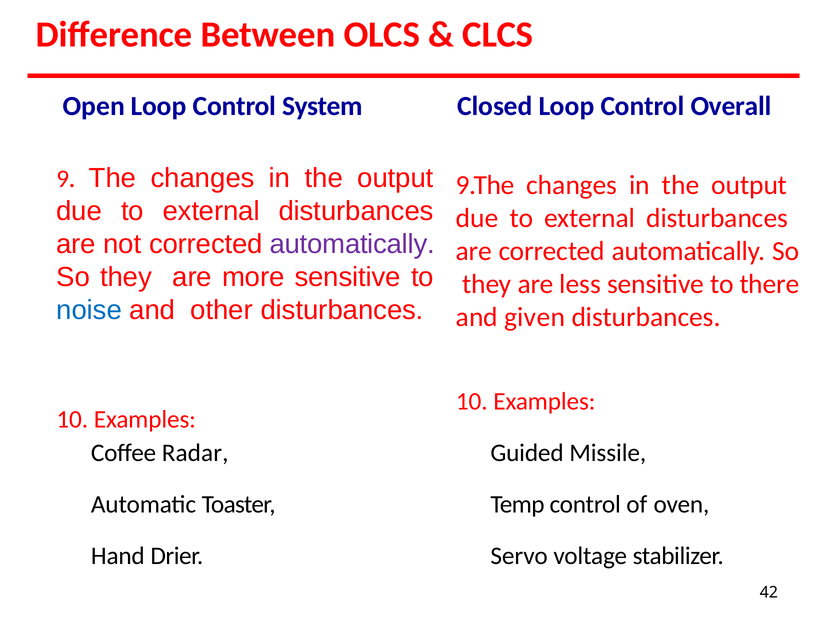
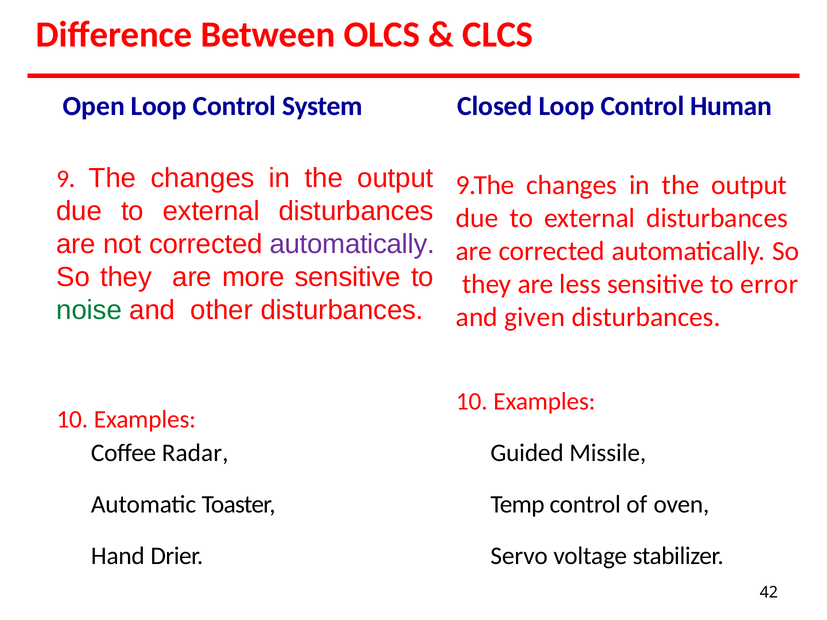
Overall: Overall -> Human (731, 106)
there: there -> error (769, 284)
noise colour: blue -> green (89, 310)
